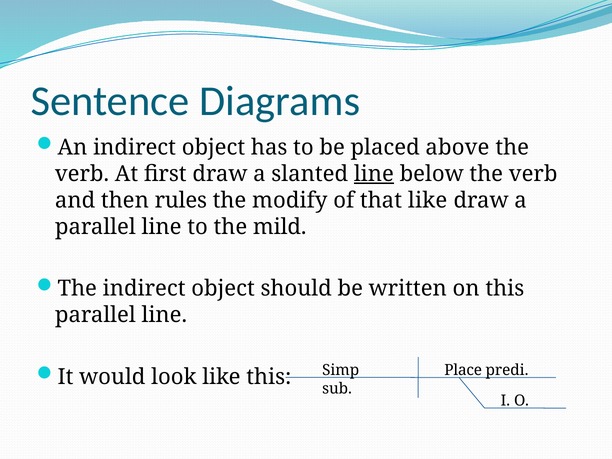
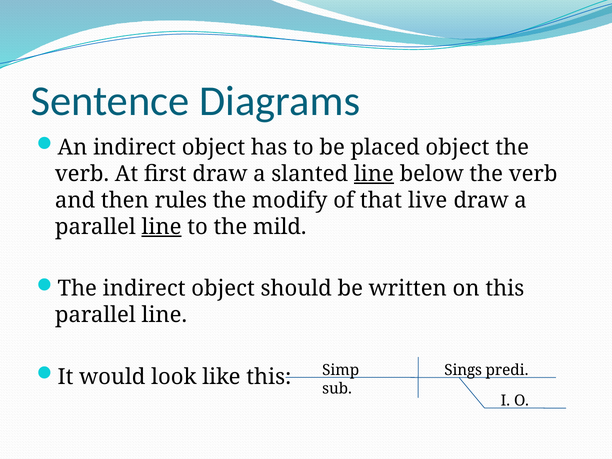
placed above: above -> object (457, 147)
that like: like -> live (428, 200)
line underline: none -> present (162, 227)
Place: Place -> Sings (463, 370)
